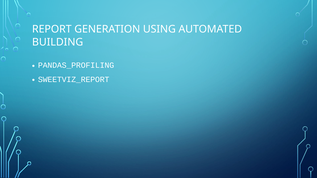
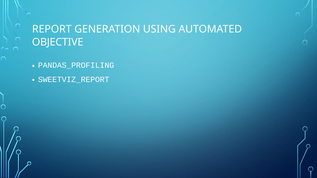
BUILDING: BUILDING -> OBJECTIVE (58, 42)
